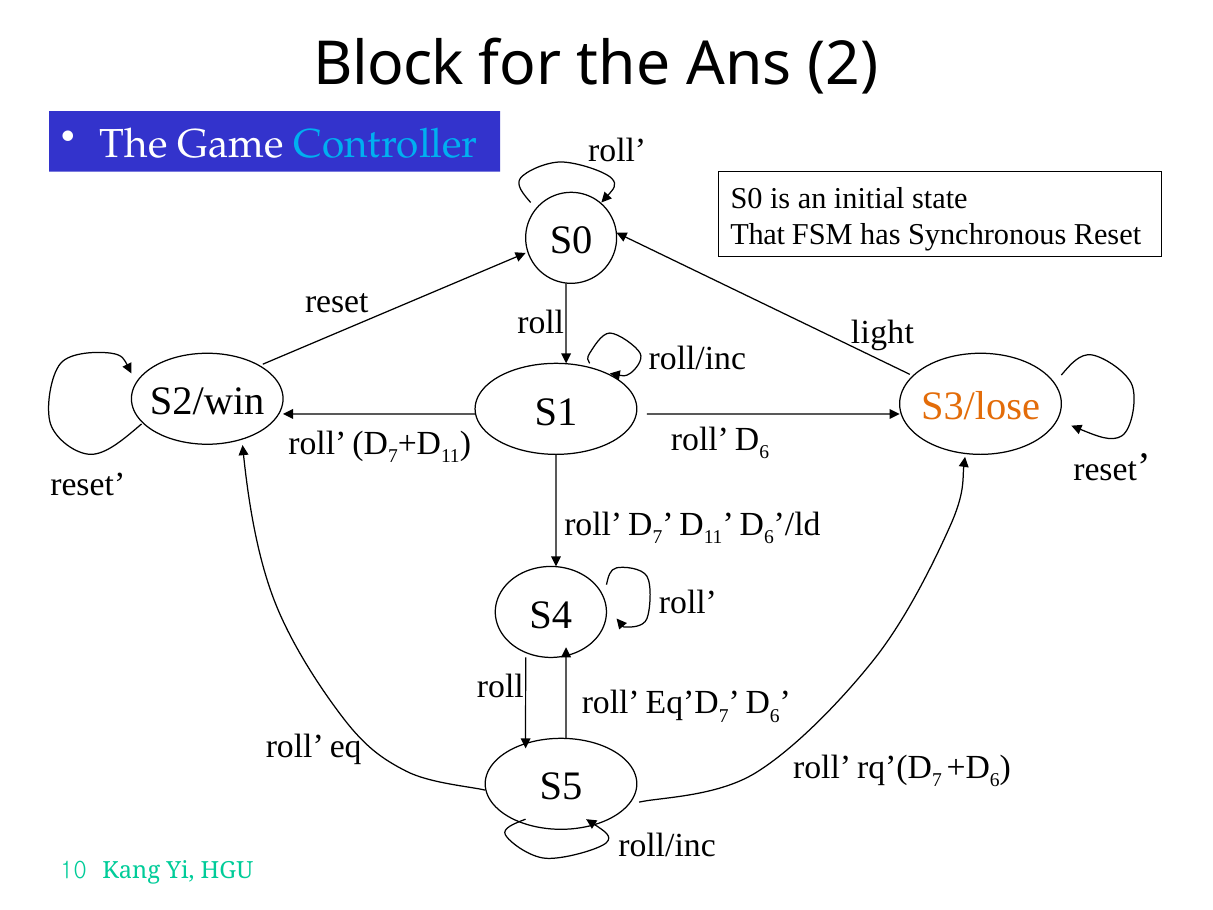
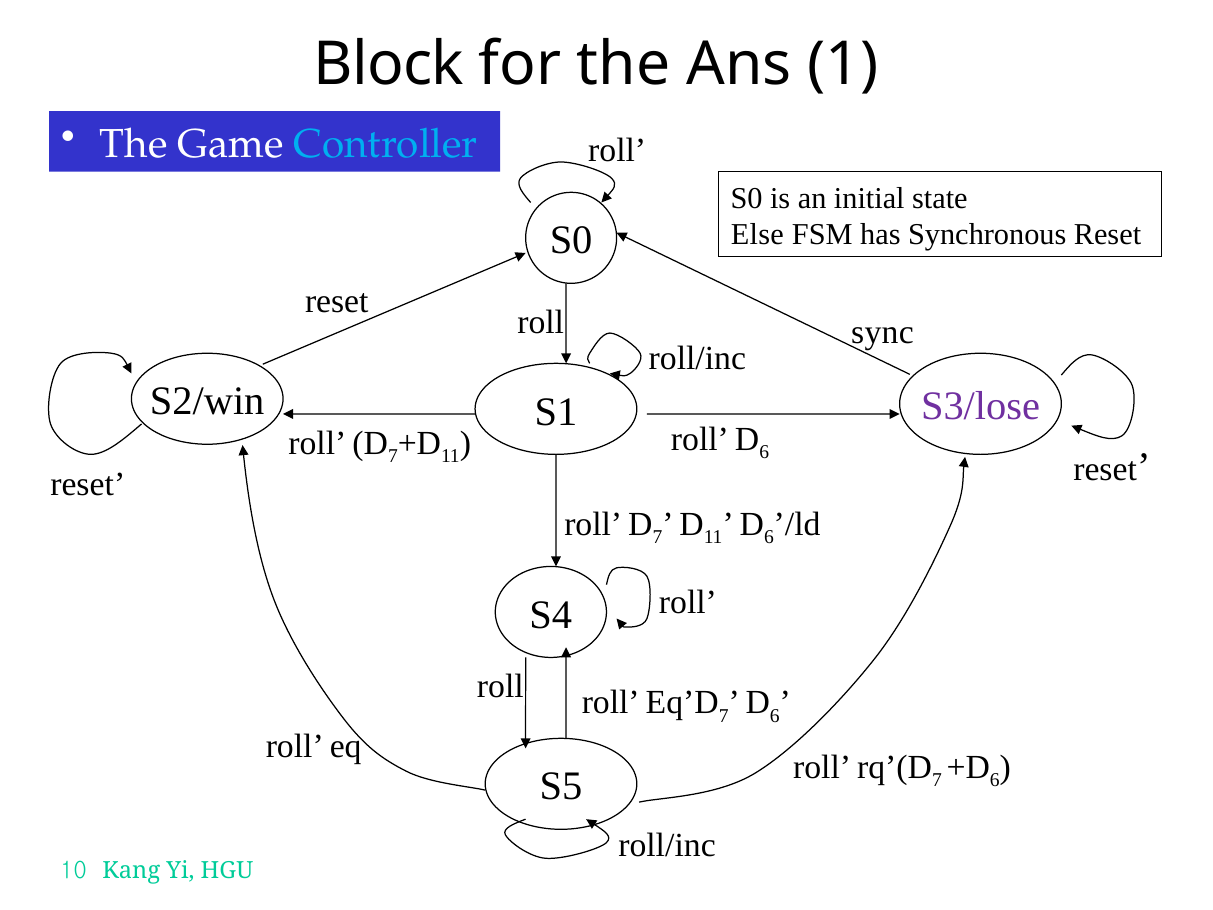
2: 2 -> 1 (843, 65)
That: That -> Else (757, 234)
light: light -> sync (882, 332)
S3/lose colour: orange -> purple (981, 407)
